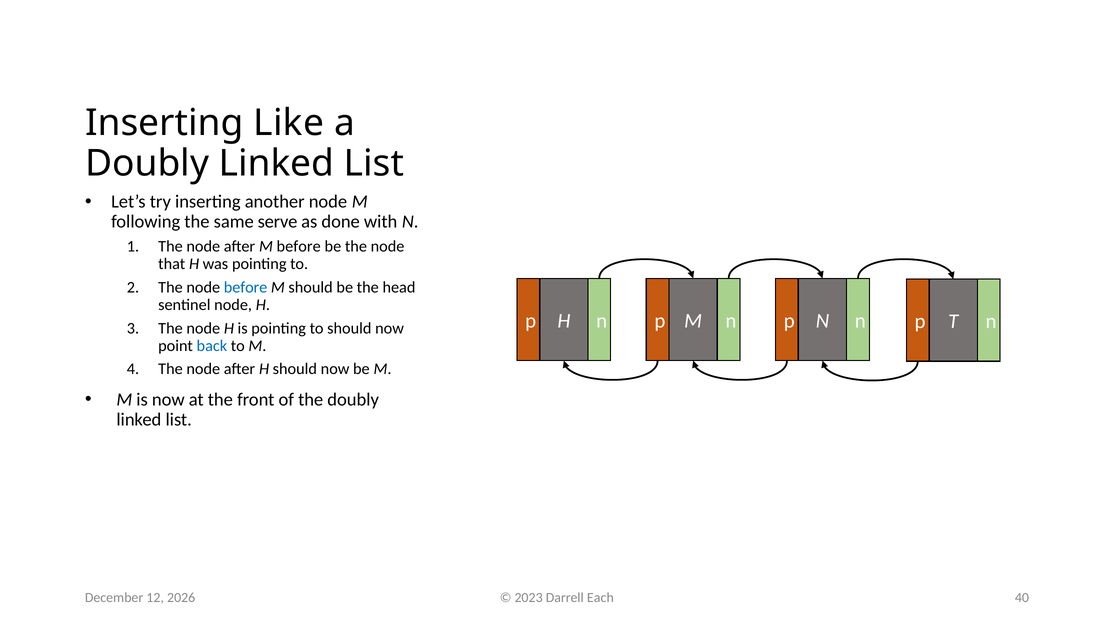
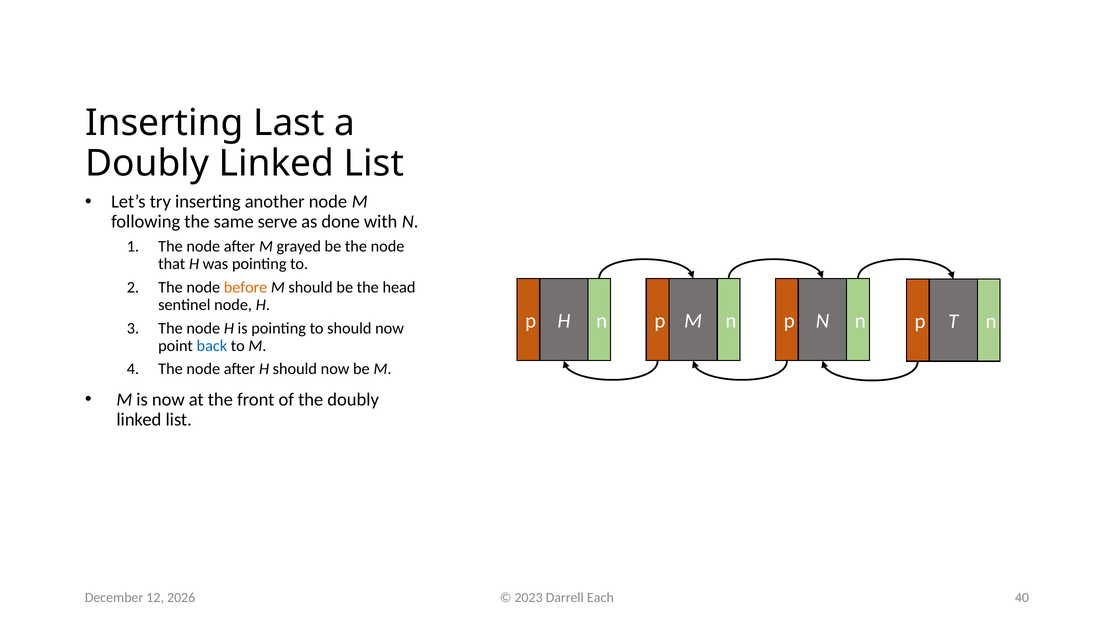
Like: Like -> Last (289, 123)
M before: before -> grayed (299, 247)
before colour: blue -> orange (246, 288)
